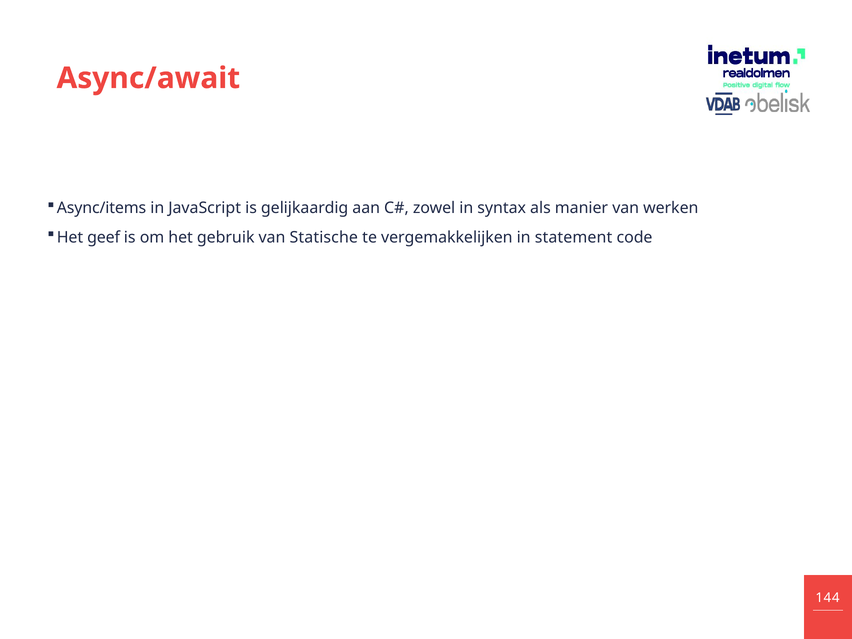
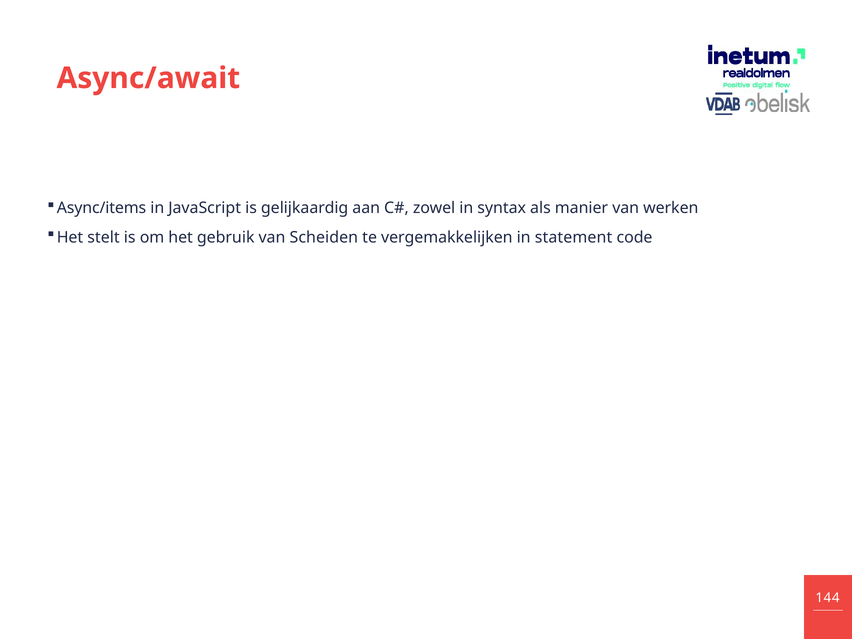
geef: geef -> stelt (103, 237)
Statische: Statische -> Scheiden (324, 237)
